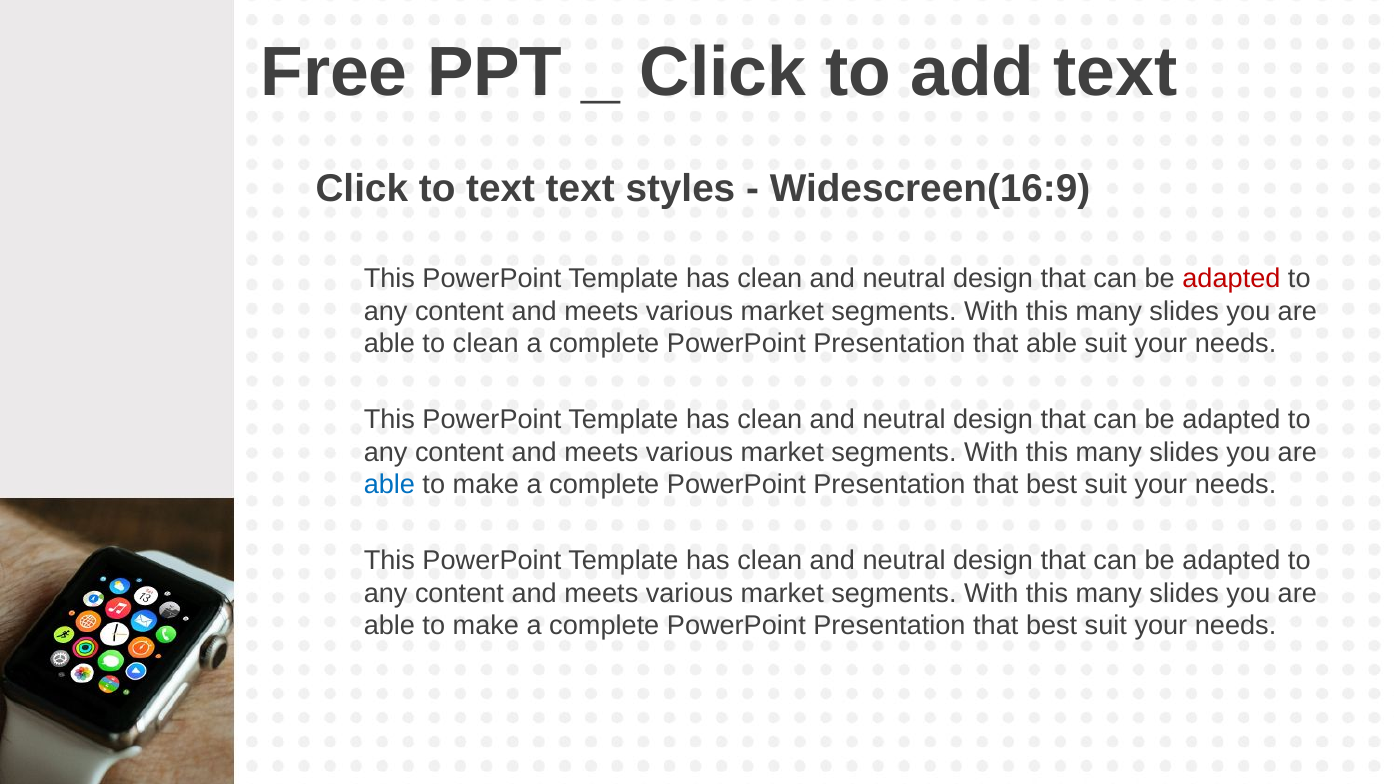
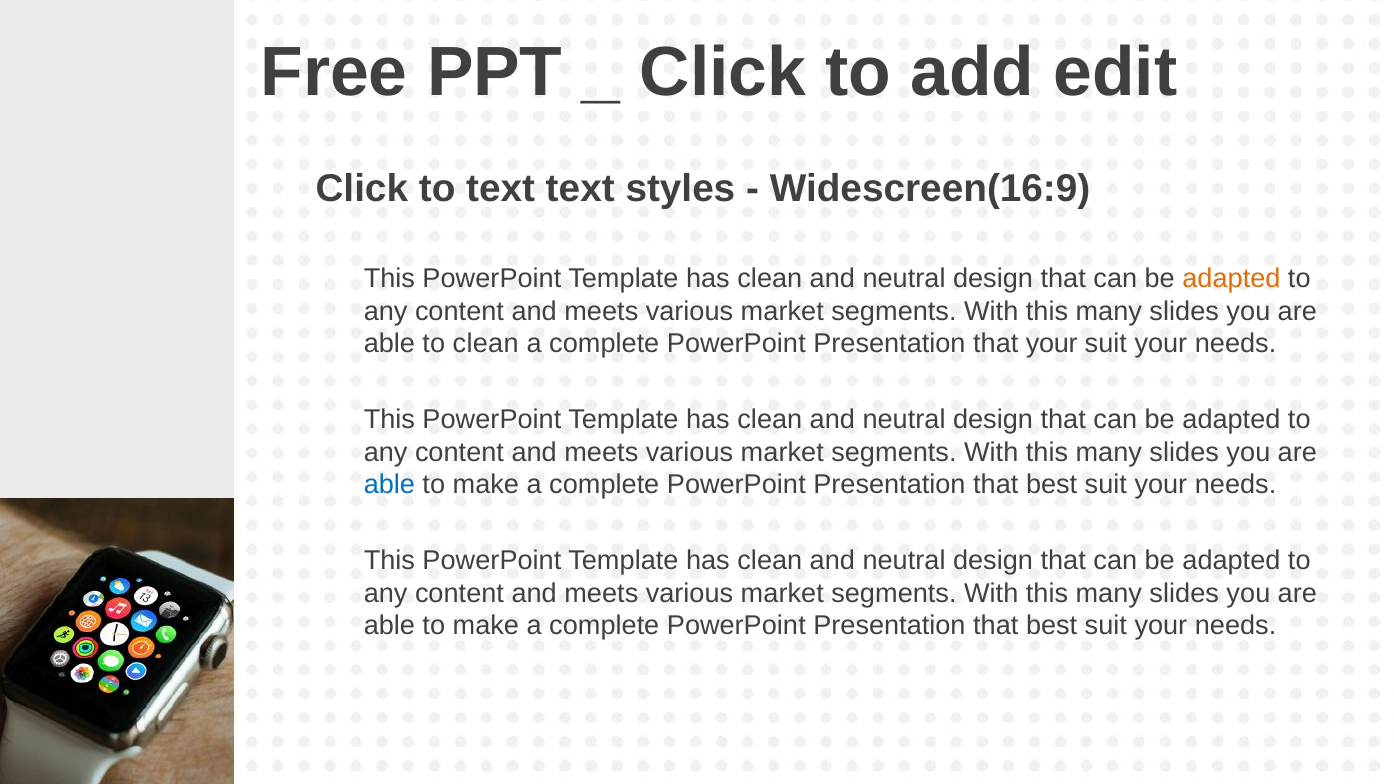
add text: text -> edit (1116, 72)
adapted colour: red -> orange (1231, 279)
that able: able -> your (1052, 344)
